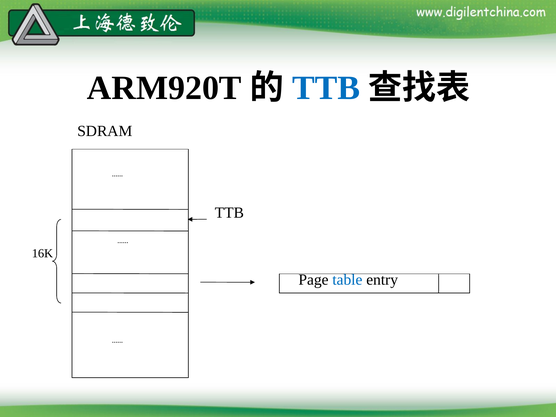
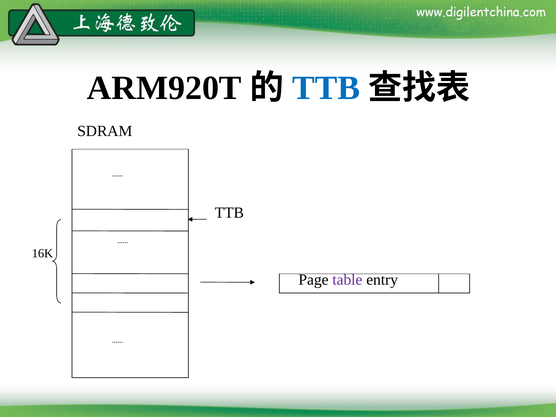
table colour: blue -> purple (347, 280)
